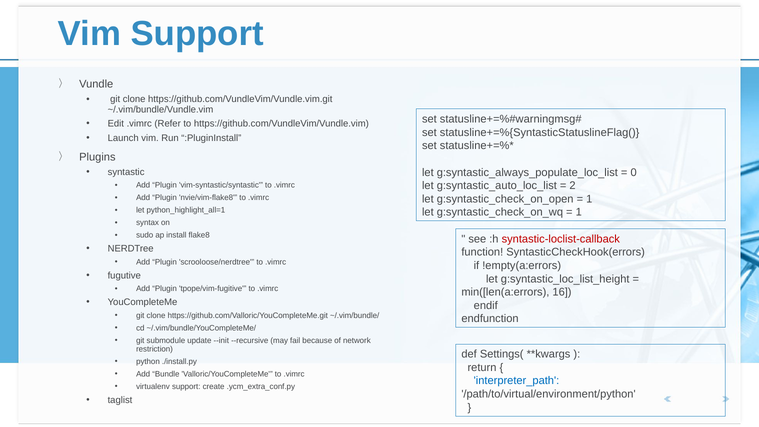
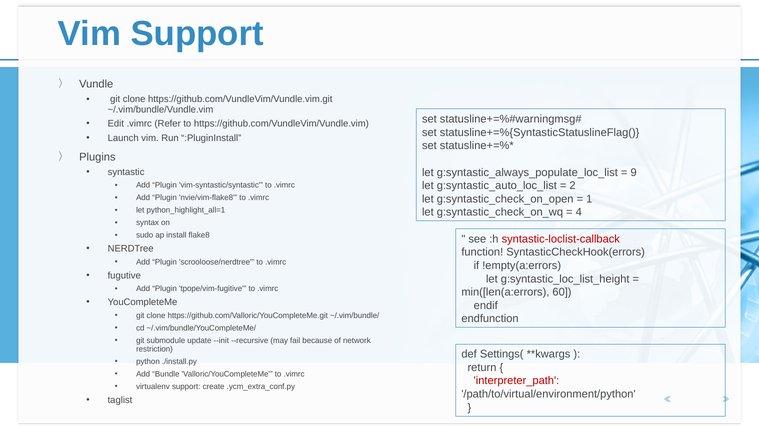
0: 0 -> 9 (634, 172)
1: 1 -> 4 (579, 212)
16: 16 -> 60 (562, 292)
interpreter_path colour: blue -> red (516, 381)
